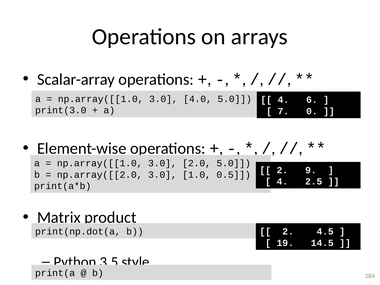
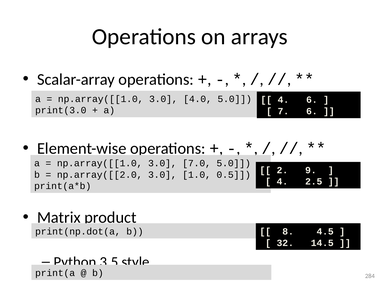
7 0: 0 -> 6 (312, 111)
2.0: 2.0 -> 7.0 (197, 163)
2: 2 -> 8 (288, 232)
19: 19 -> 32 (285, 243)
